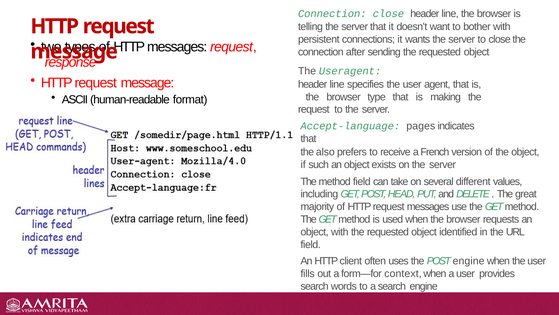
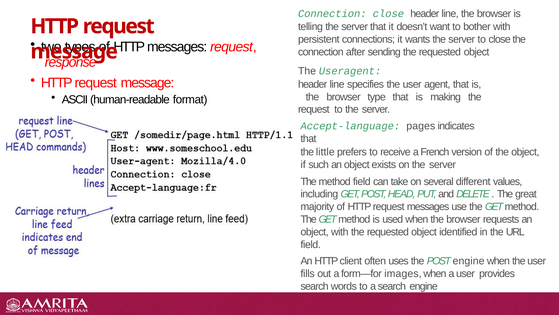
also: also -> little (325, 152)
context: context -> images (403, 273)
